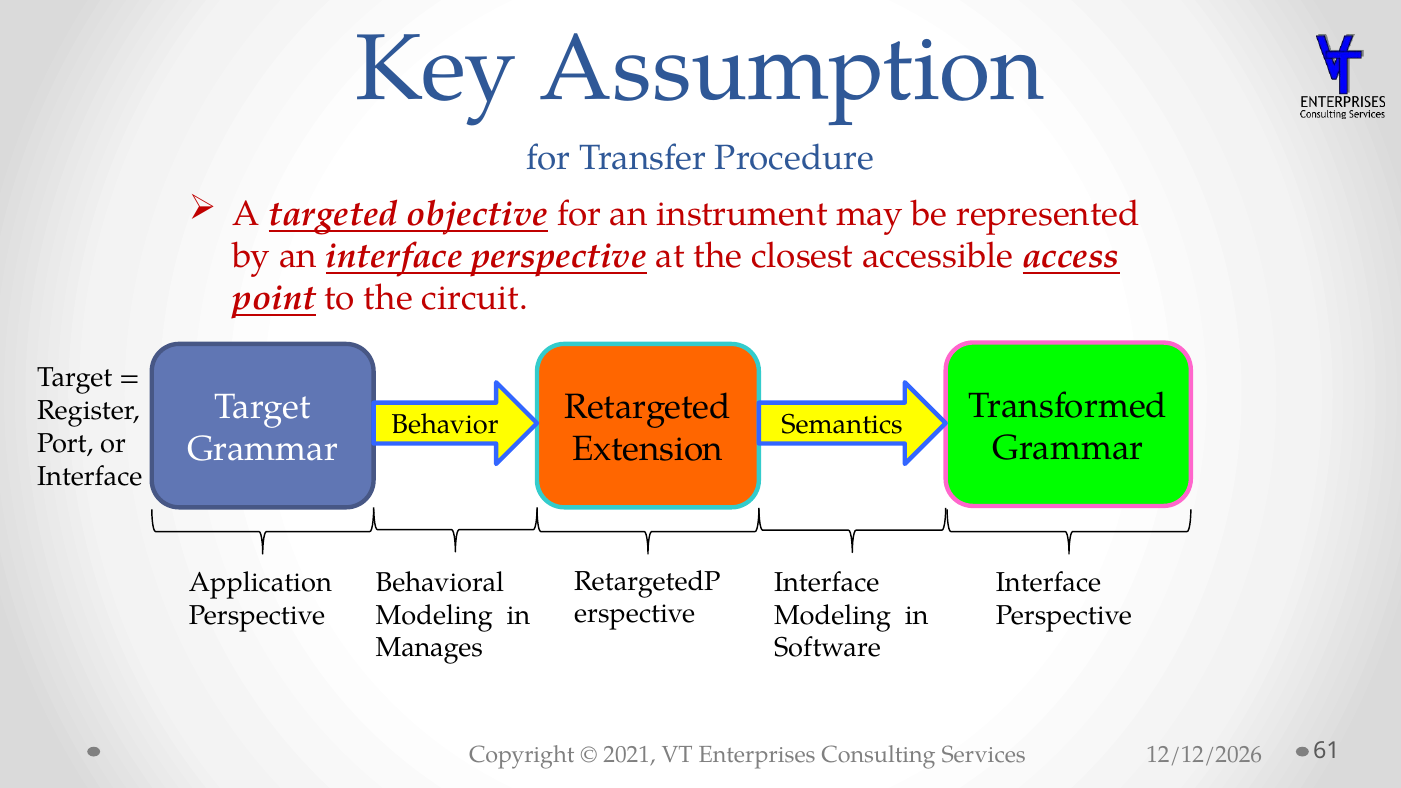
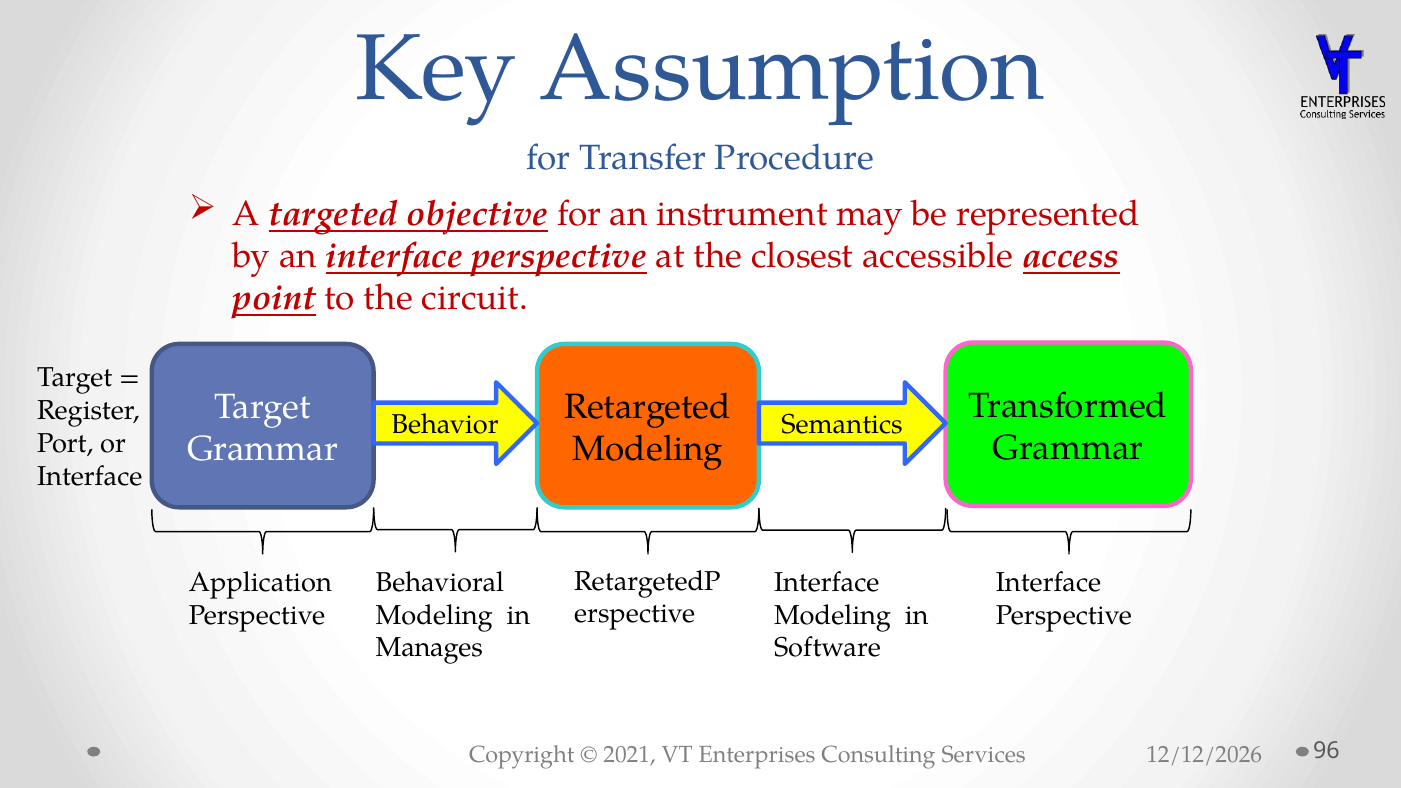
Extension: Extension -> Modeling (648, 449)
61: 61 -> 96 (1326, 751)
